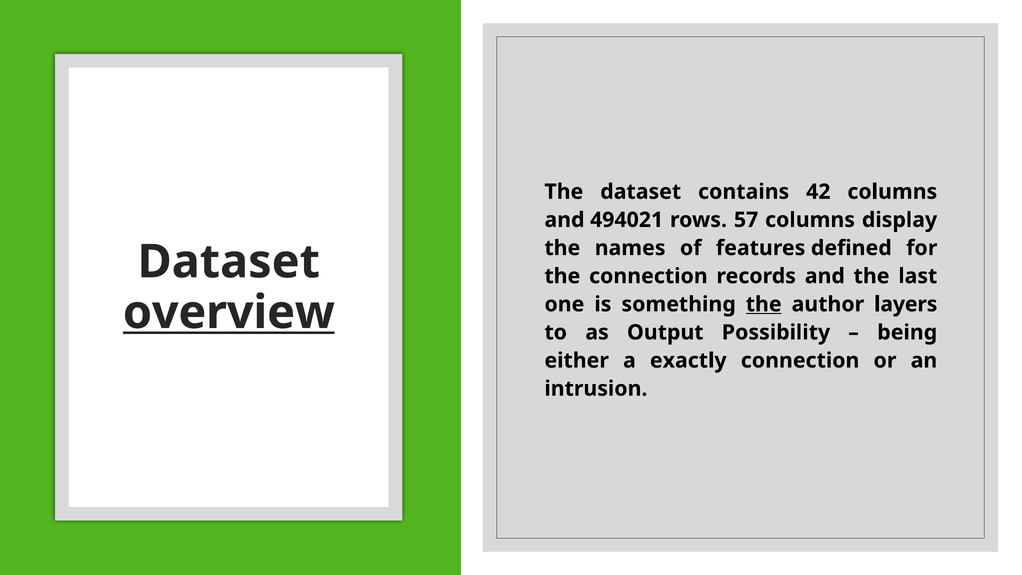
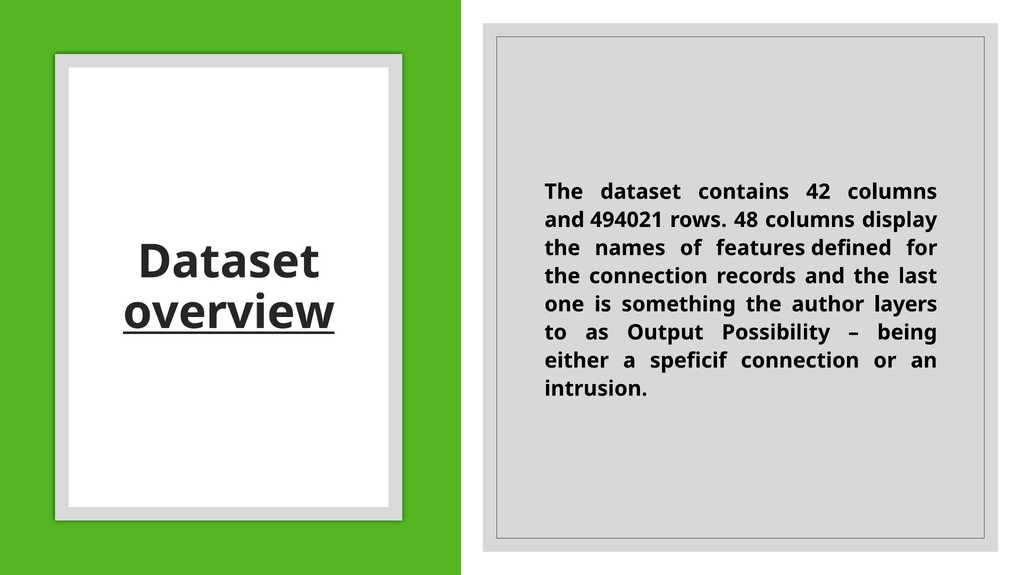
57: 57 -> 48 (746, 220)
the underline: present -> none (764, 304)
exactly: exactly -> speficif (688, 360)
